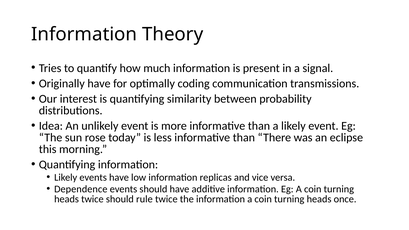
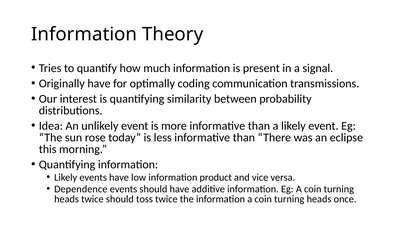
replicas: replicas -> product (216, 177)
rule: rule -> toss (144, 199)
